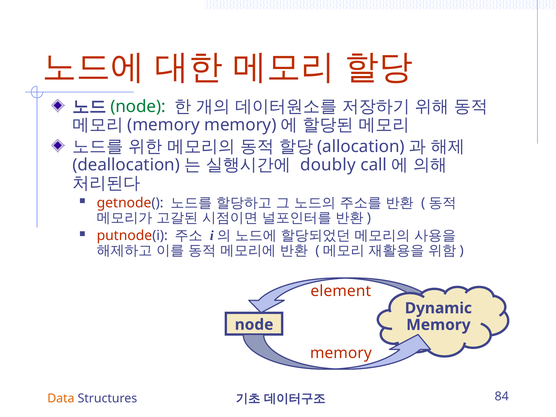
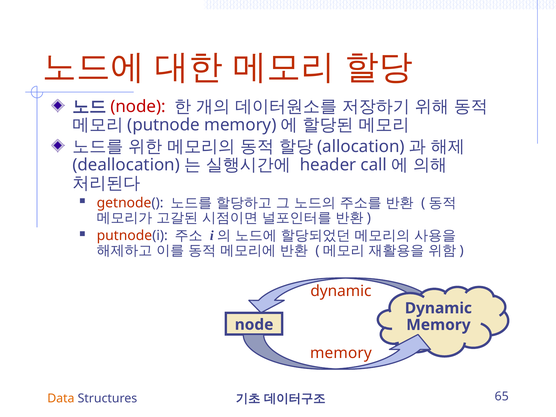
node colour: green -> red (138, 106)
memory: memory -> putnode (164, 125)
doubly: doubly -> header (328, 165)
element: element -> dynamic (341, 291)
84: 84 -> 65 (502, 396)
